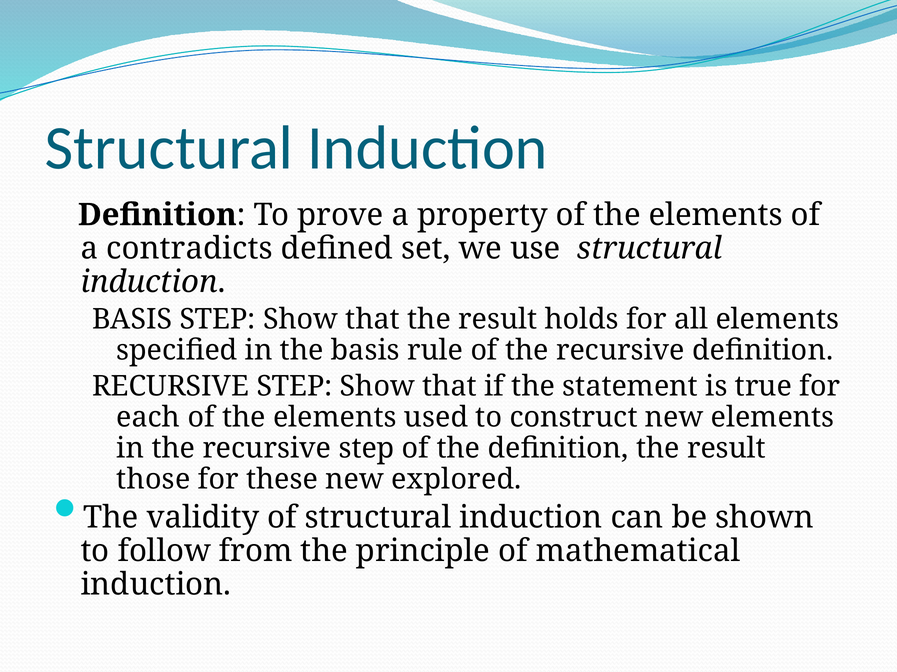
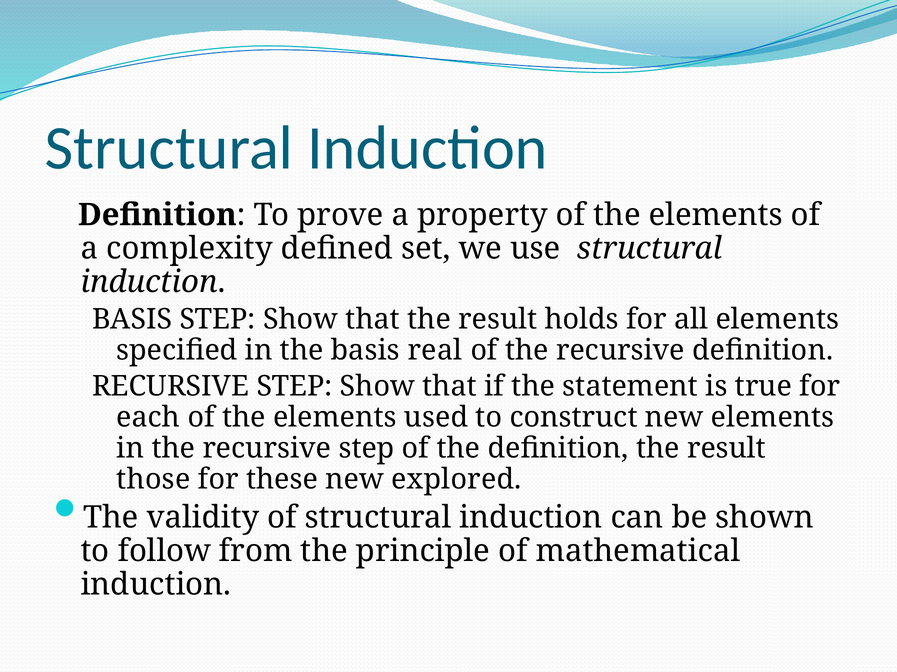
contradicts: contradicts -> complexity (189, 249)
rule: rule -> real (435, 351)
